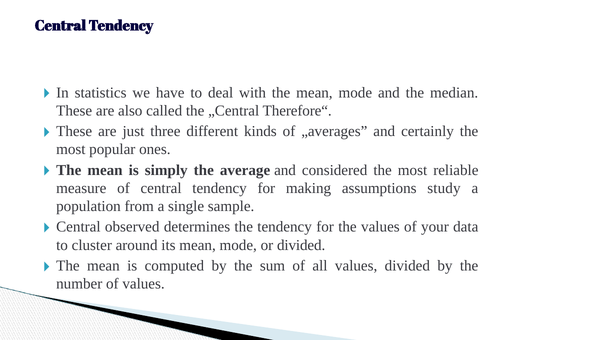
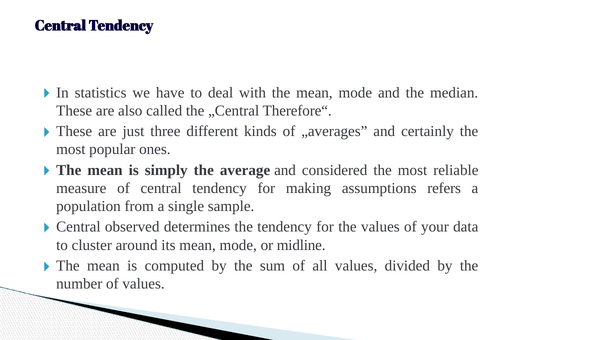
study: study -> refers (444, 188)
or divided: divided -> midline (301, 245)
